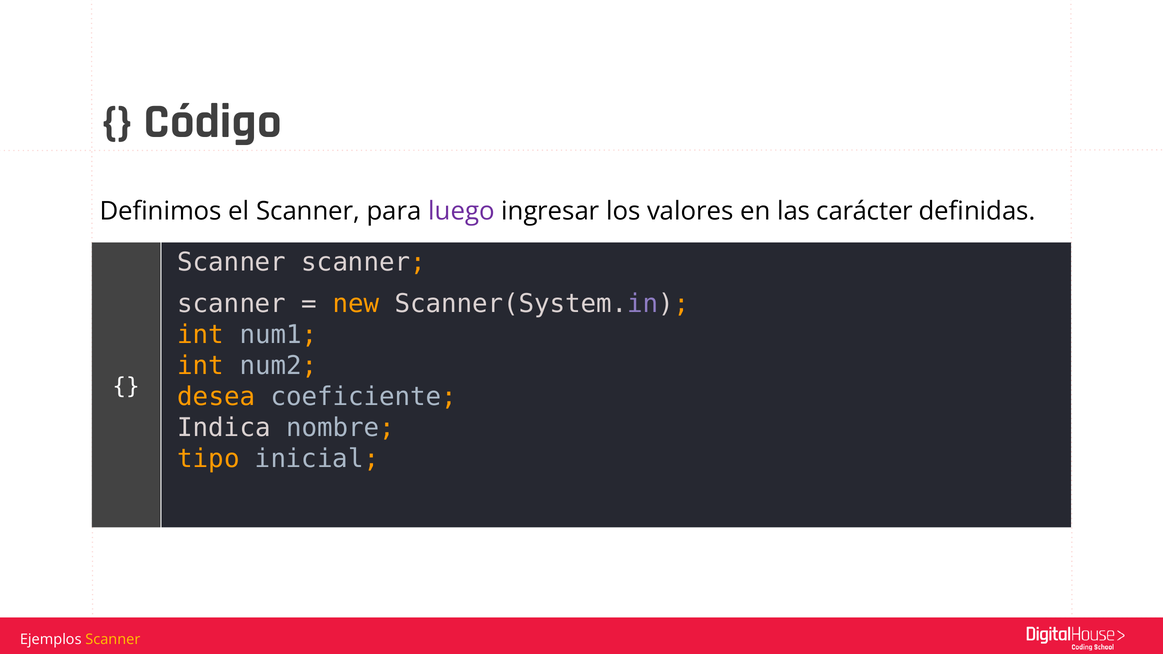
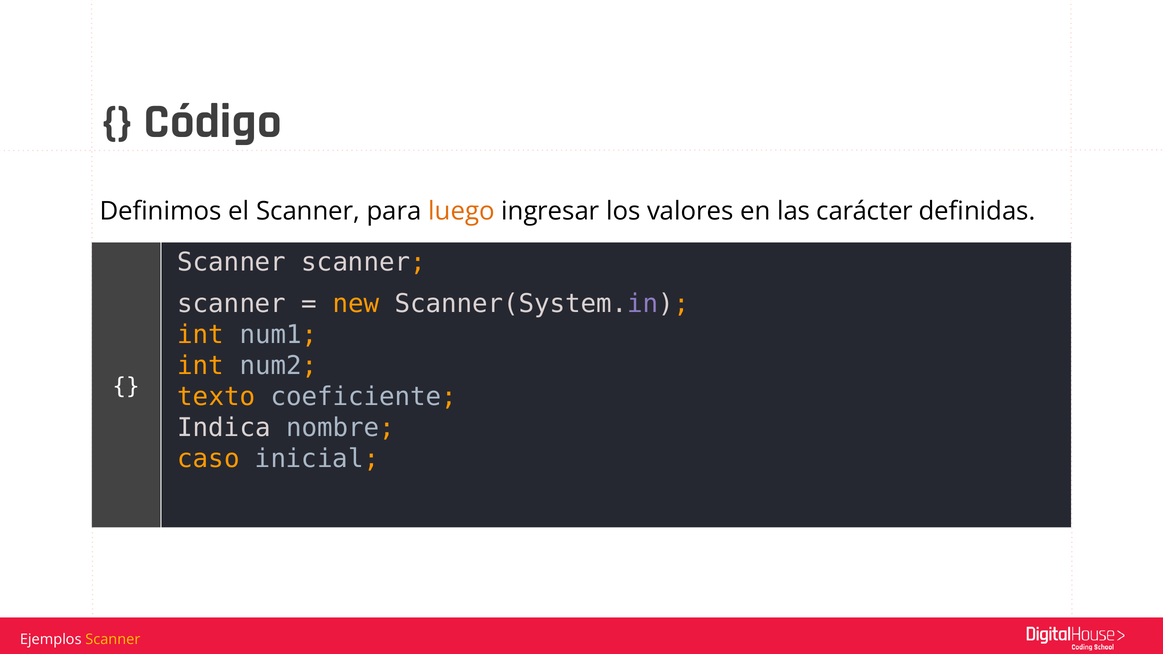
luego colour: purple -> orange (461, 211)
desea: desea -> texto (216, 397)
tipo: tipo -> caso (209, 459)
